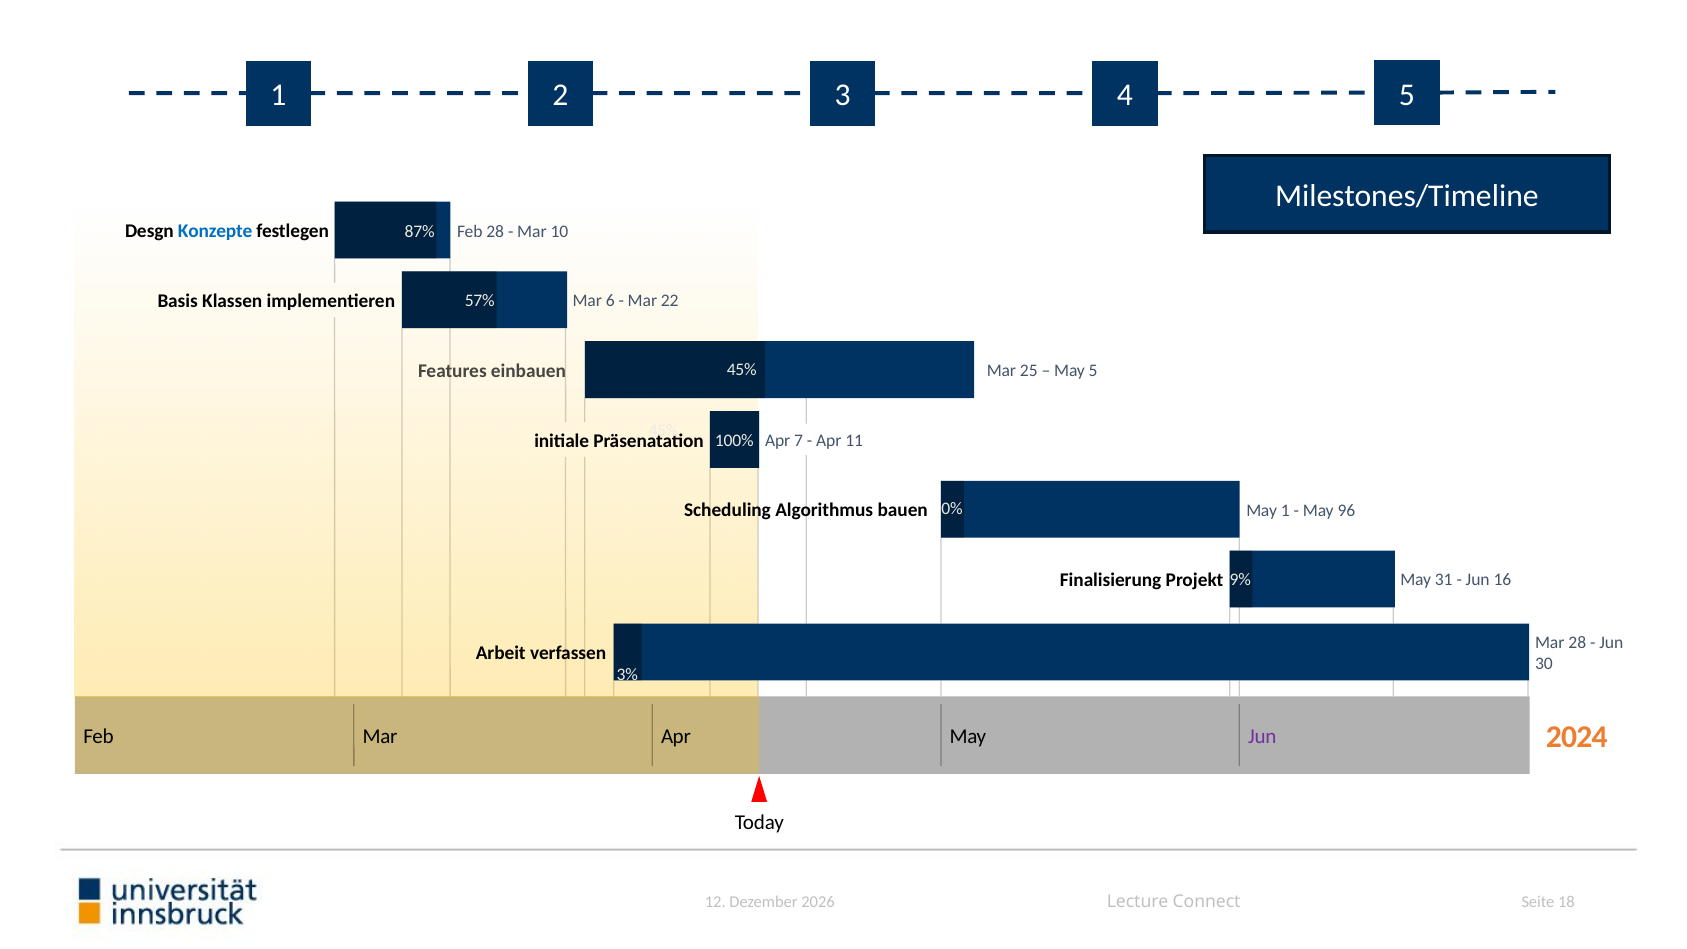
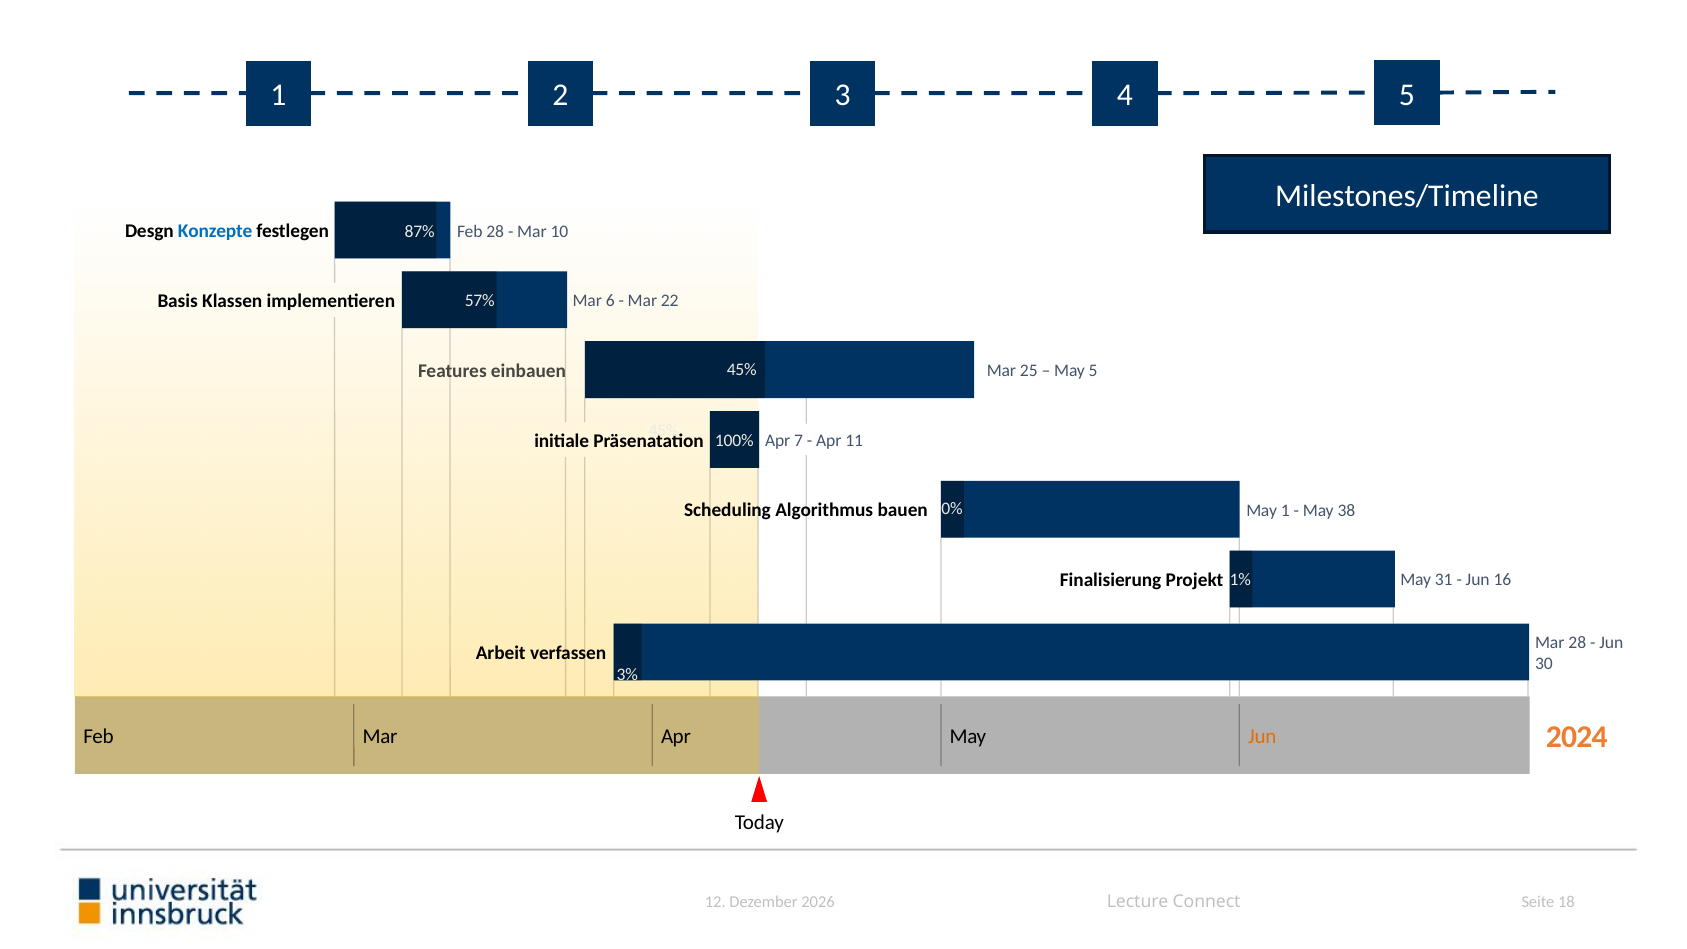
96: 96 -> 38 (1347, 510)
9%: 9% -> 1% (1240, 580)
Jun colour: purple -> orange (1262, 737)
